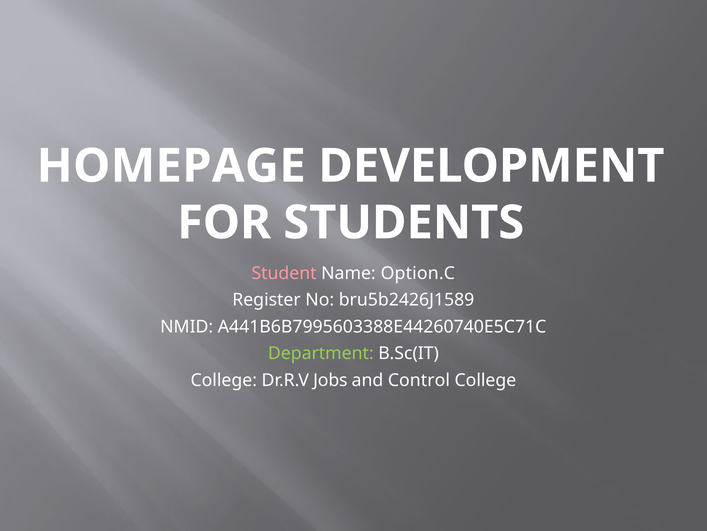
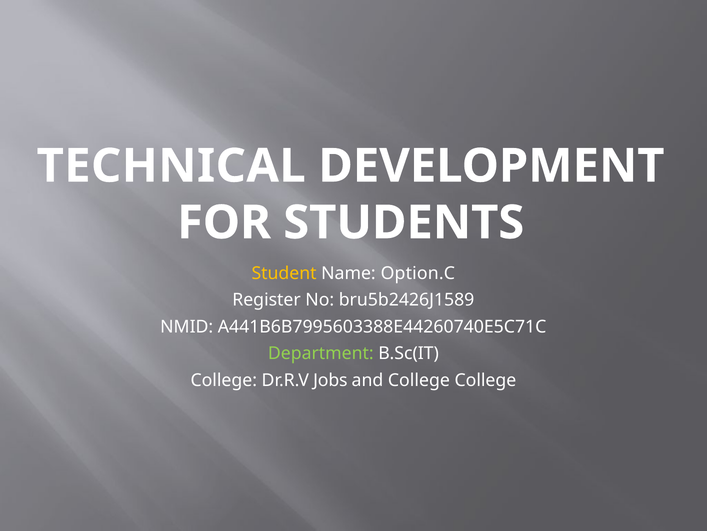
HOMEPAGE: HOMEPAGE -> TECHNICAL (171, 166)
Student colour: pink -> yellow (284, 273)
and Control: Control -> College (419, 380)
